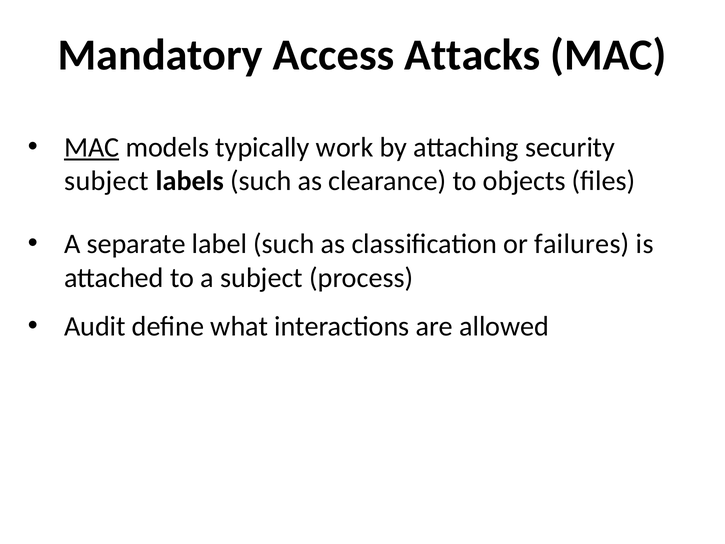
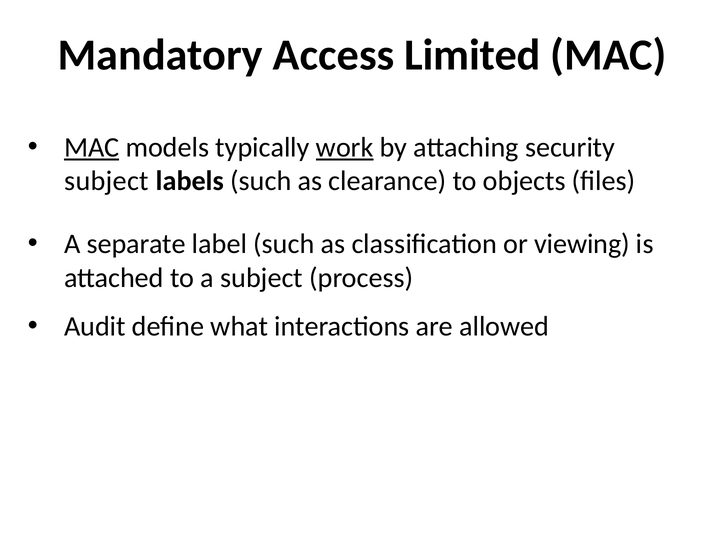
Attacks: Attacks -> Limited (473, 55)
work underline: none -> present (345, 147)
failures: failures -> viewing (582, 244)
